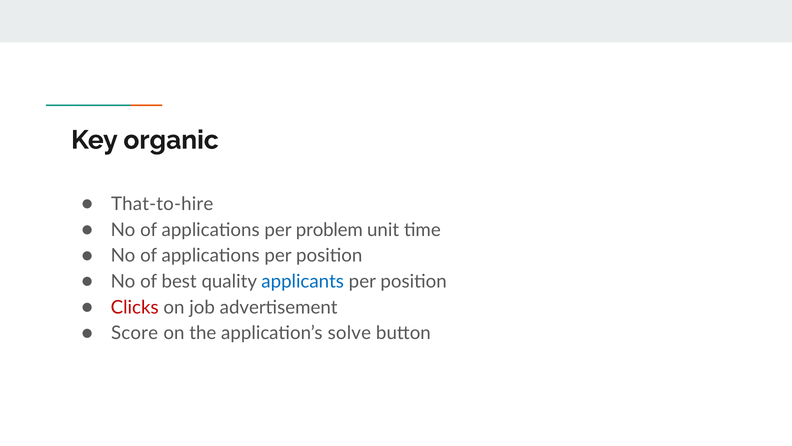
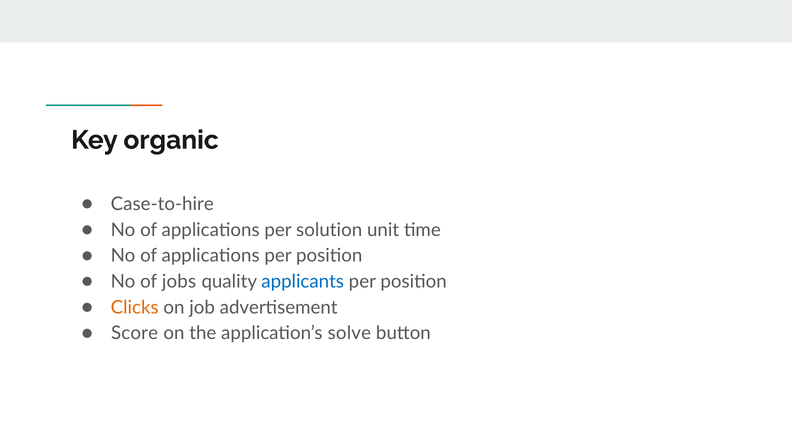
That-to-hire: That-to-hire -> Case-to-hire (162, 204)
problem: problem -> solution (329, 230)
best: best -> jobs (179, 281)
Clicks colour: red -> orange (135, 307)
